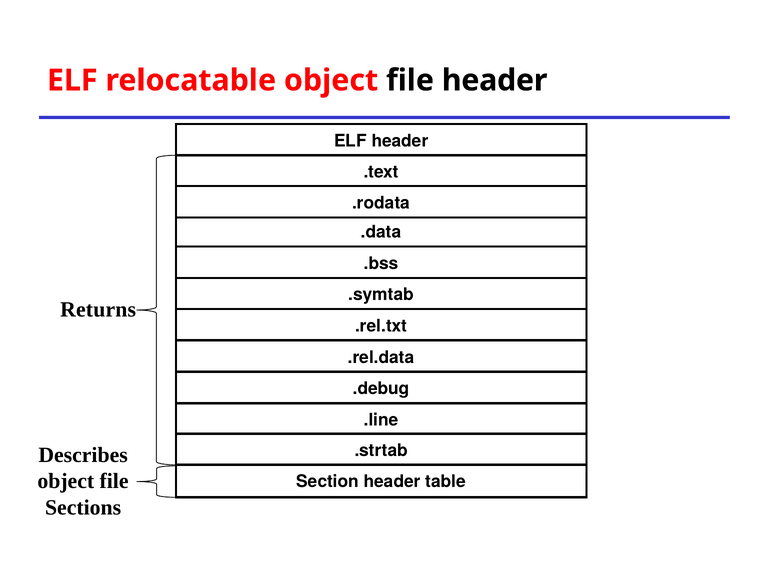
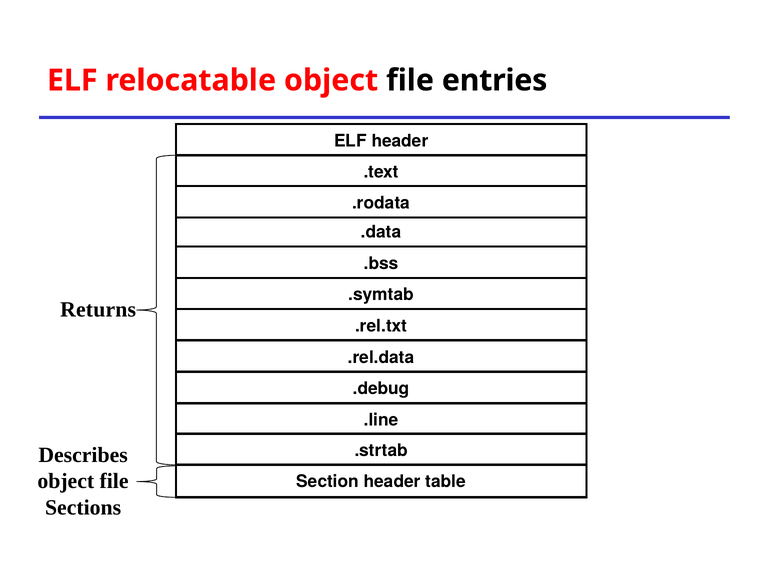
file header: header -> entries (495, 80)
